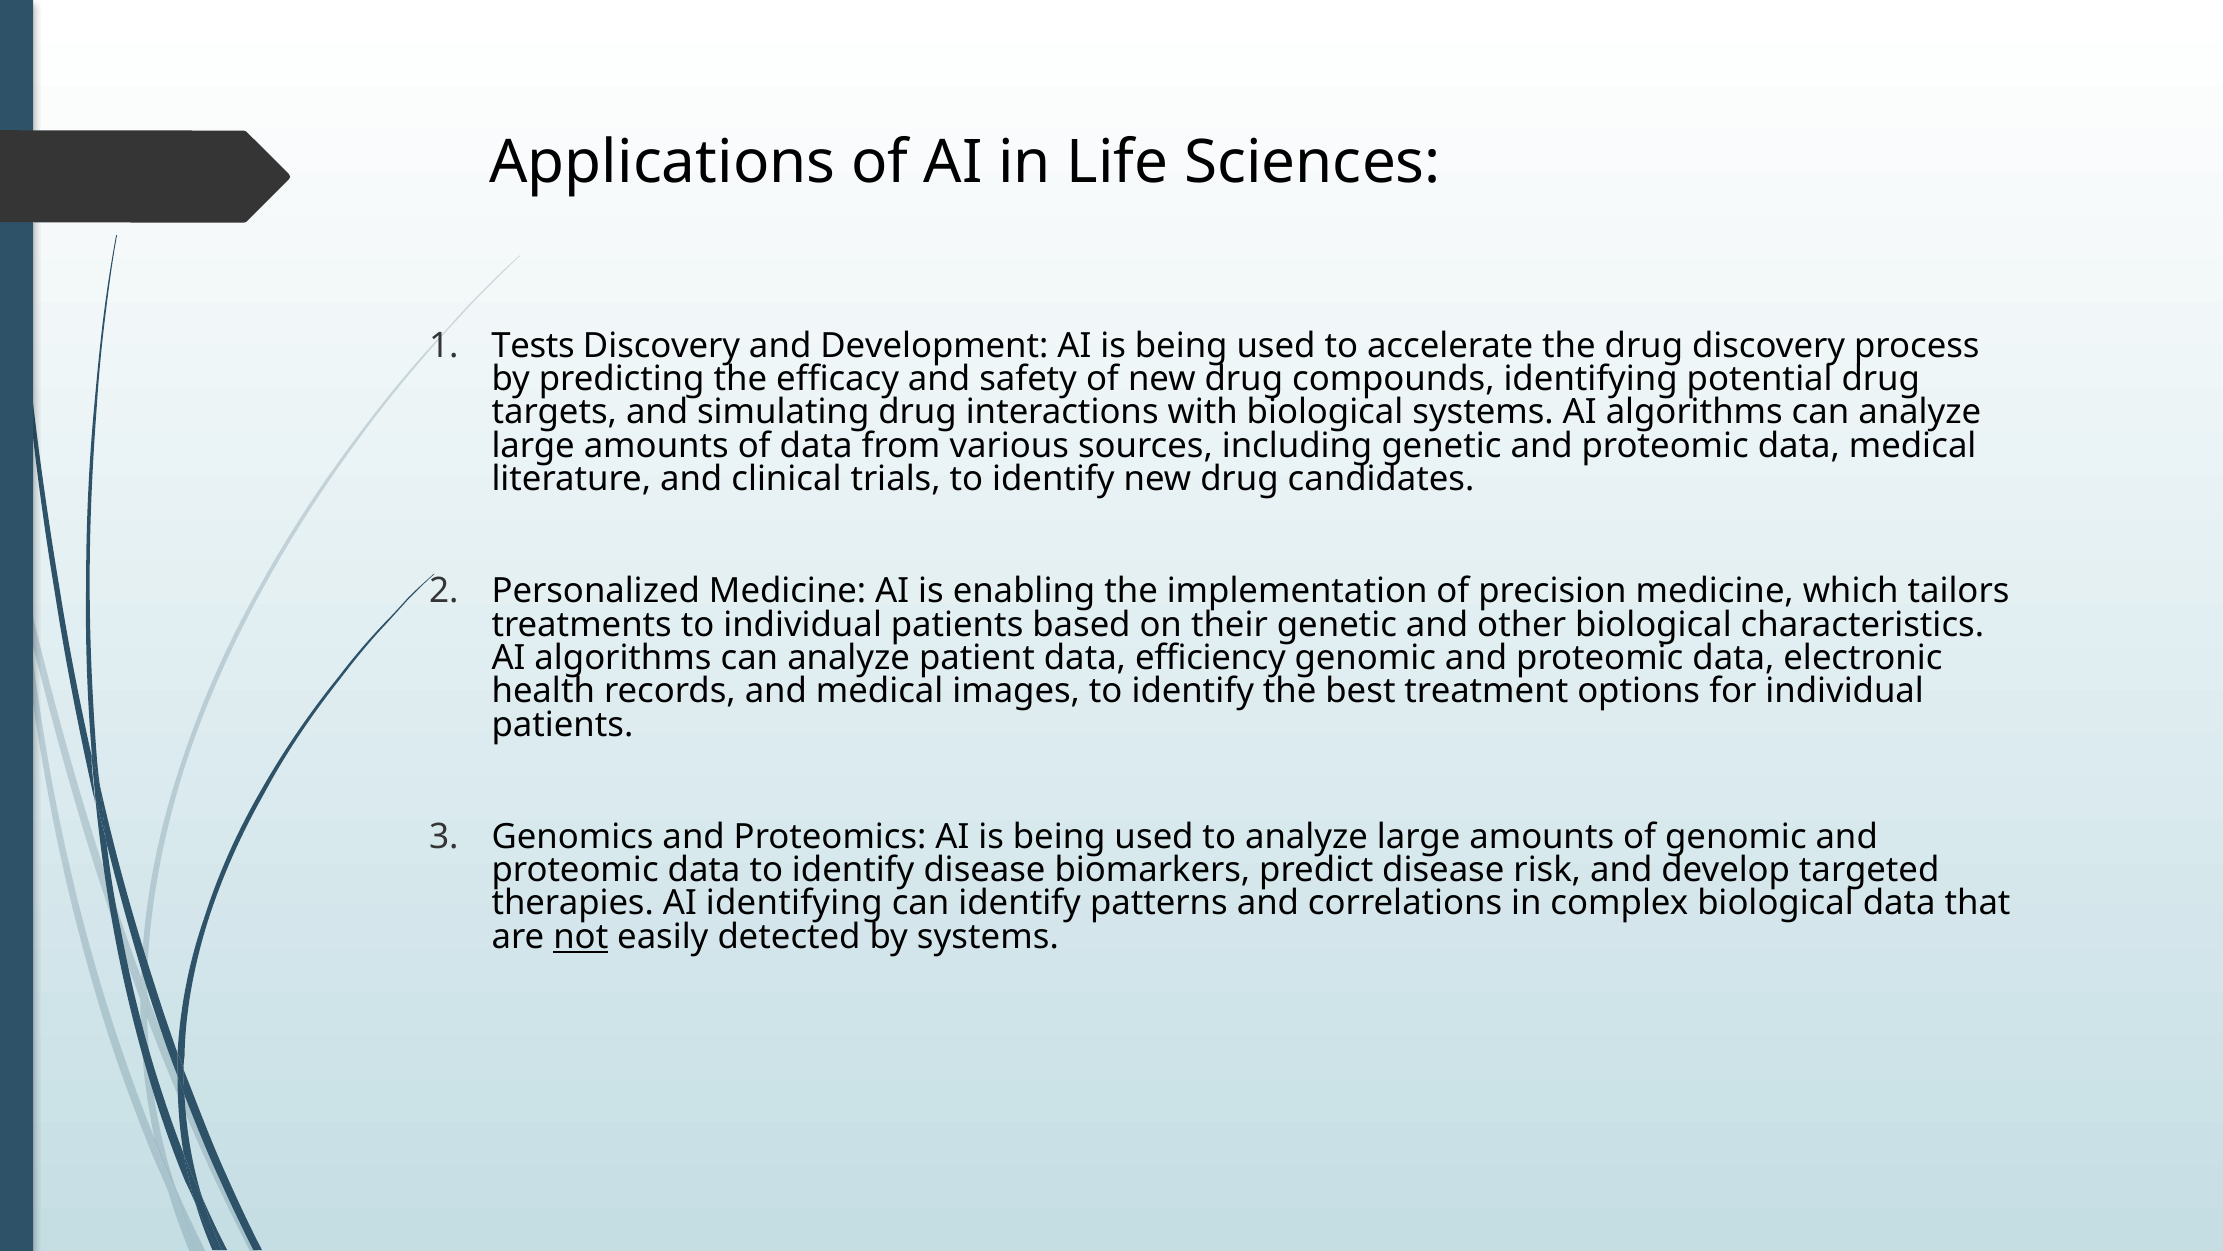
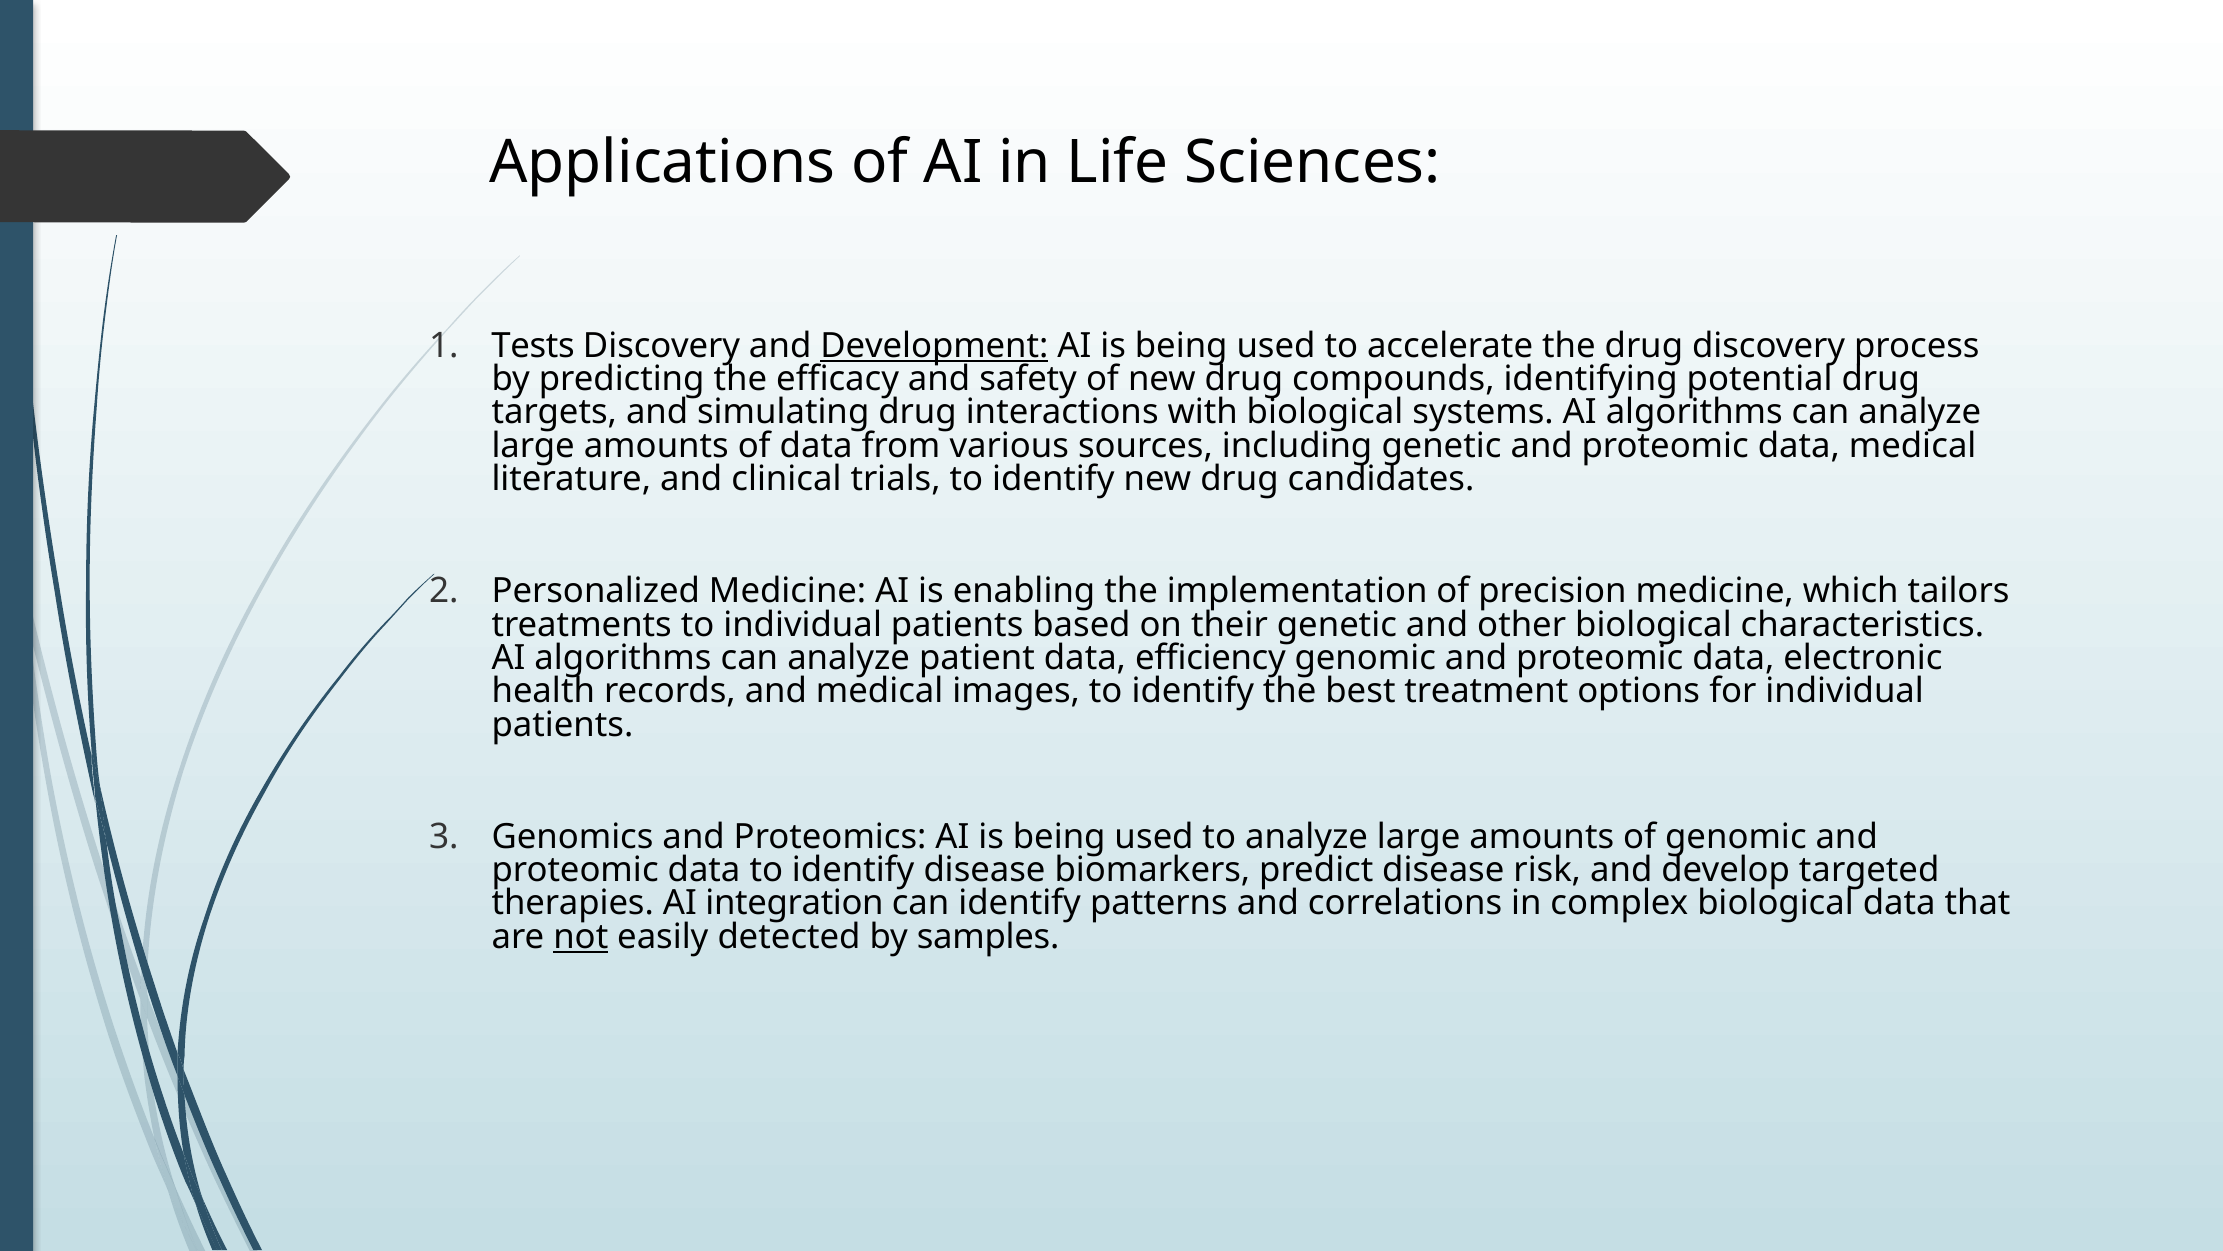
Development underline: none -> present (934, 346)
AI identifying: identifying -> integration (795, 903)
by systems: systems -> samples (988, 936)
